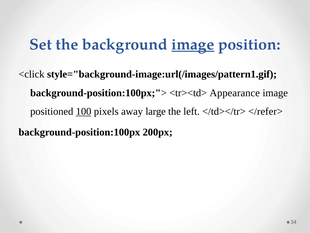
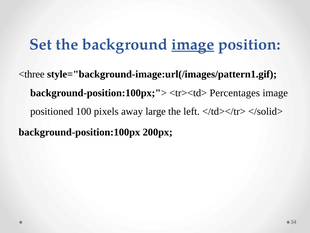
<click: <click -> <three (32, 74)
Appearance: Appearance -> Percentages (235, 93)
100 underline: present -> none (84, 111)
</refer>: </refer> -> </solid> (266, 111)
